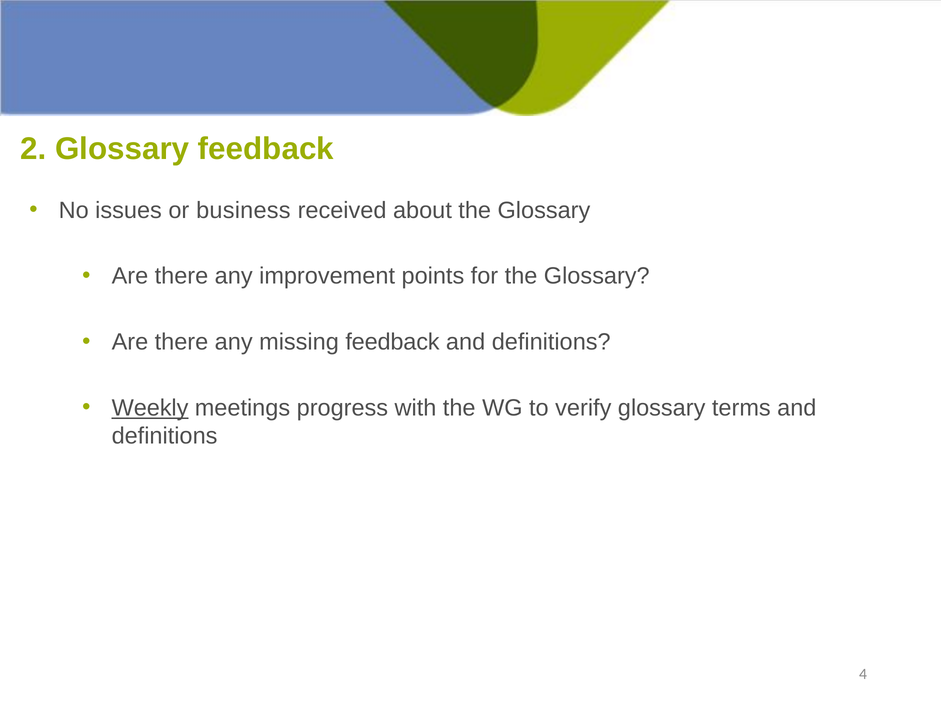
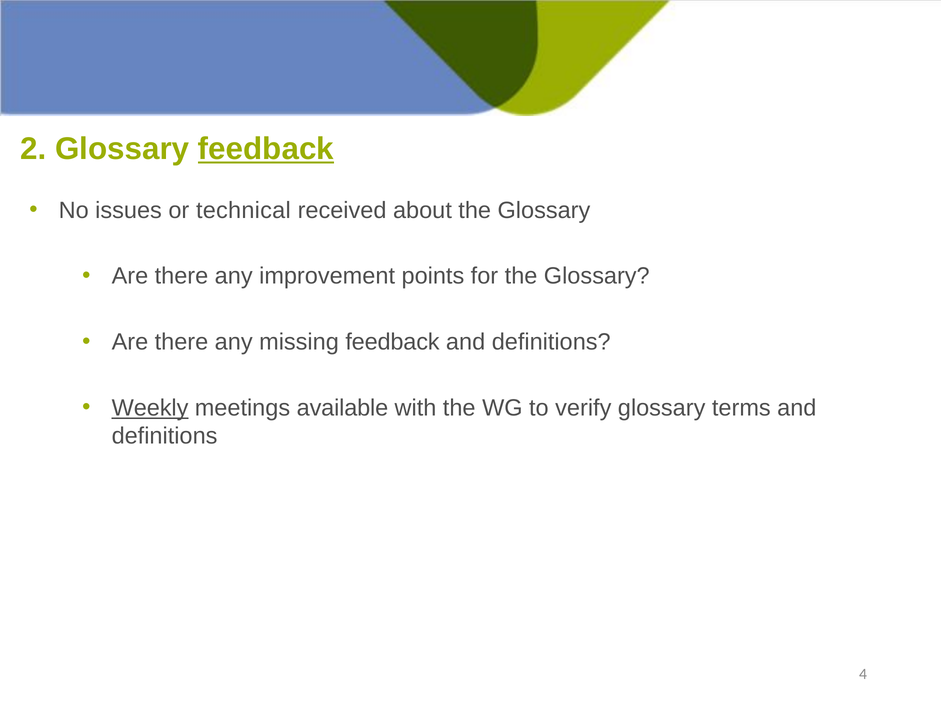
feedback underline: none -> present (266, 149)
business: business -> technical (243, 210)
progress: progress -> available (342, 408)
